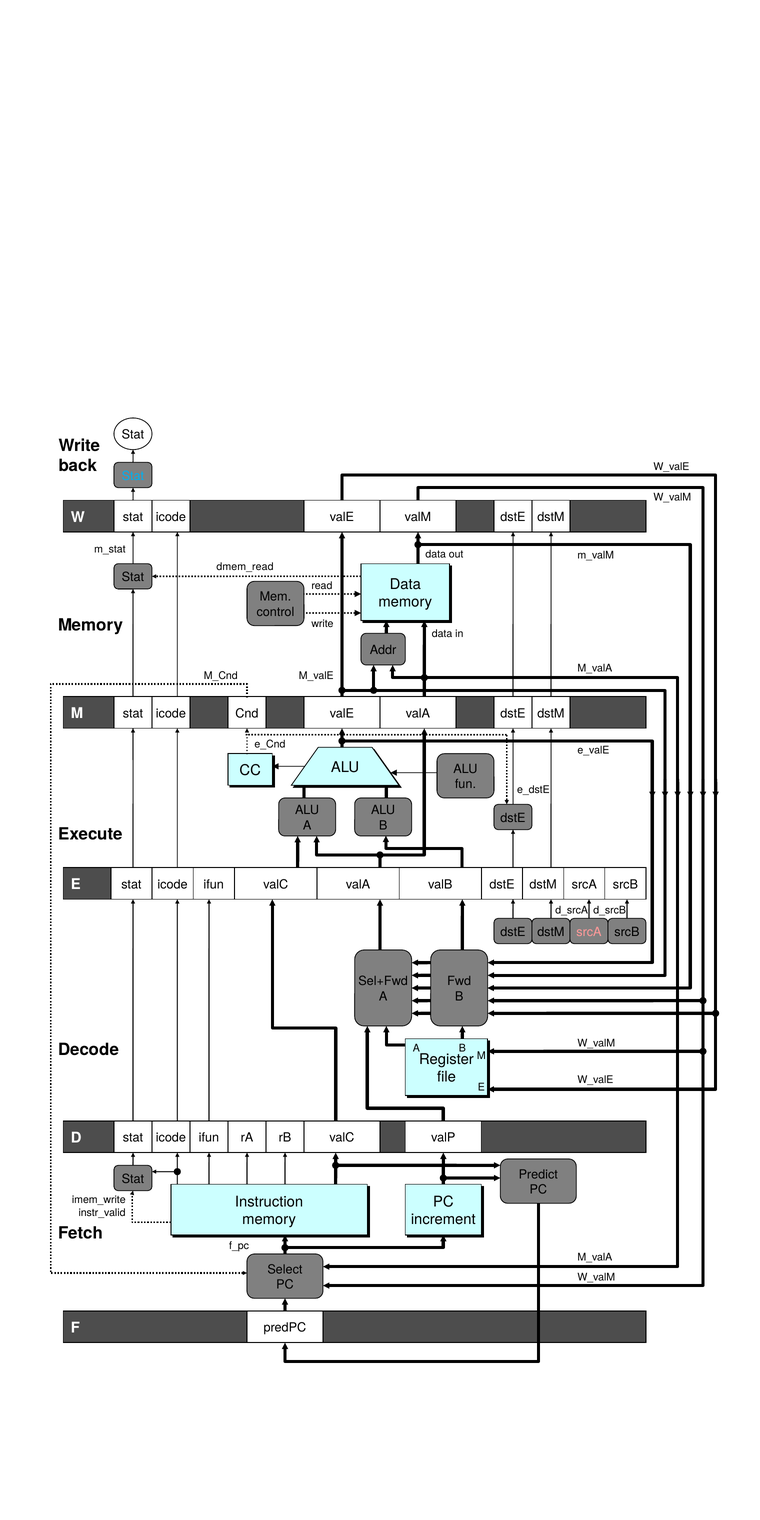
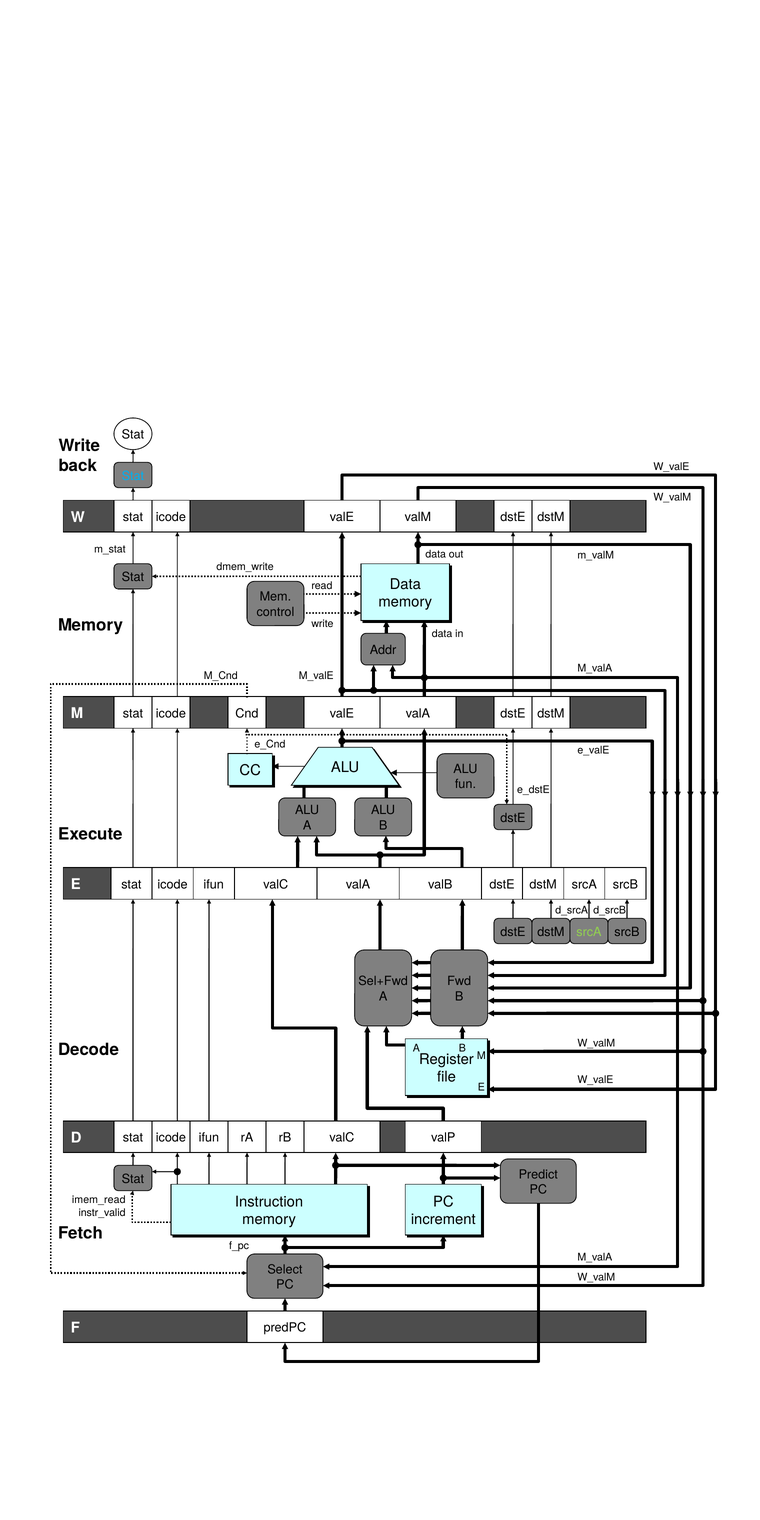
dmem_read: dmem_read -> dmem_write (245, 567)
srcA colour: pink -> light green (589, 932)
imem_write: imem_write -> imem_read (99, 1200)
